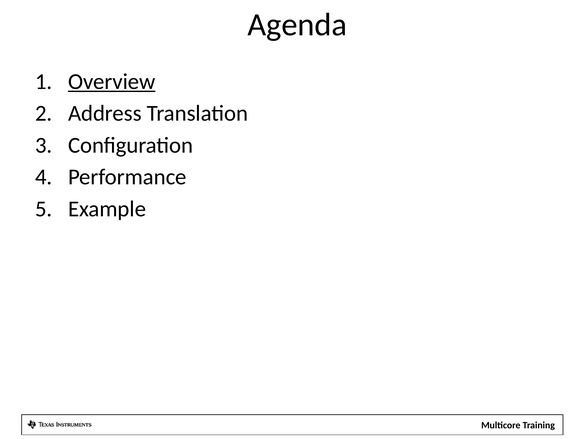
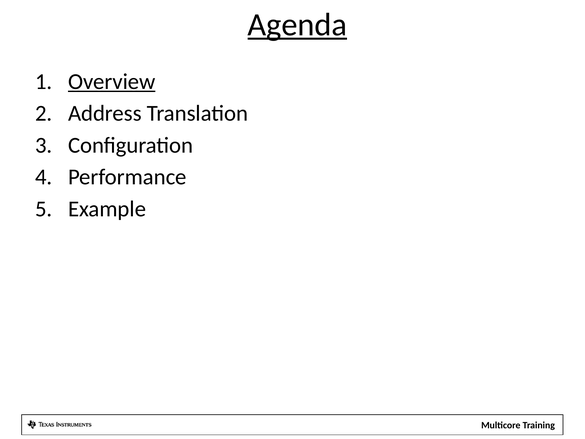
Agenda underline: none -> present (297, 25)
